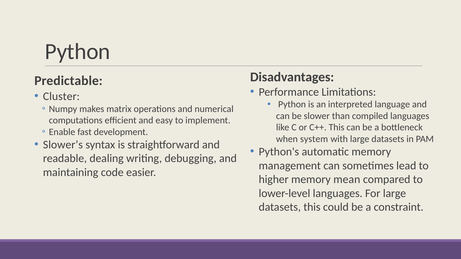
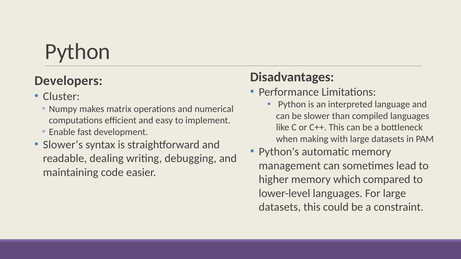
Predictable: Predictable -> Developers (68, 81)
system: system -> making (314, 139)
mean: mean -> which (347, 180)
